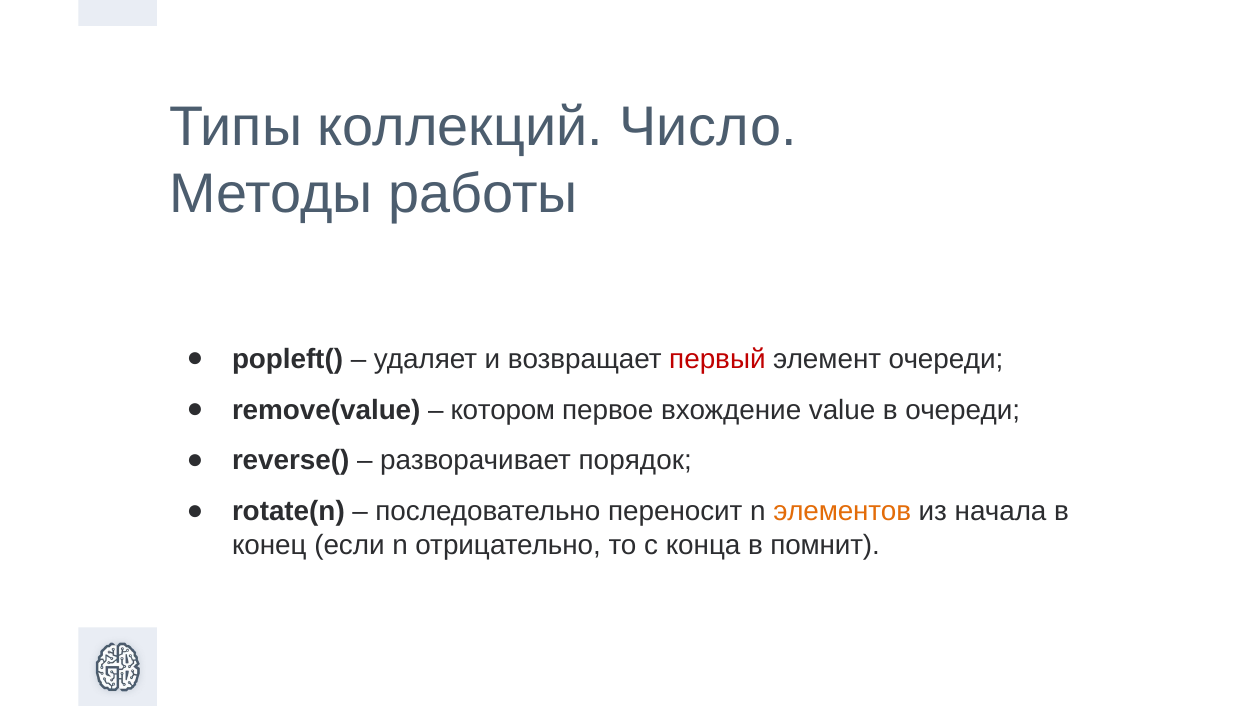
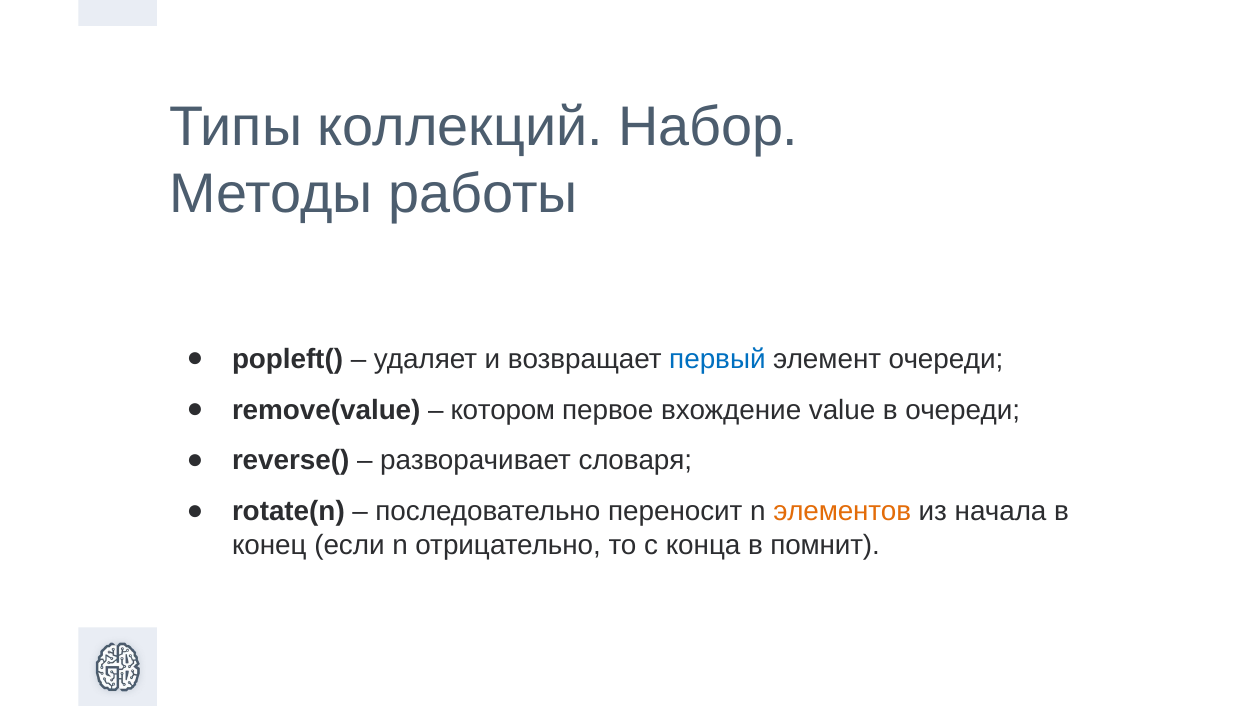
Число: Число -> Набор (708, 127)
первый colour: red -> blue (717, 359)
порядок: порядок -> словаря (635, 461)
